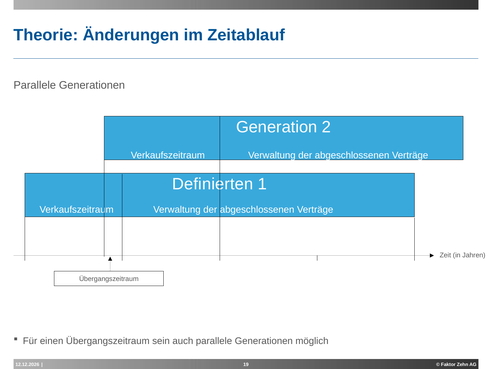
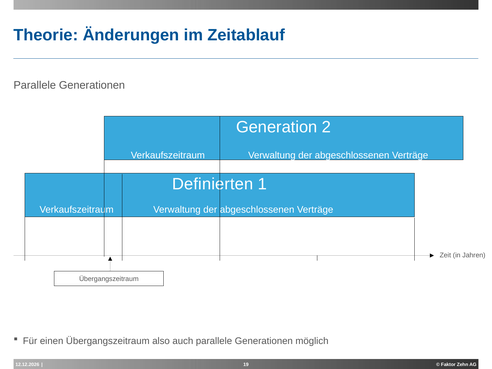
sein: sein -> also (161, 341)
